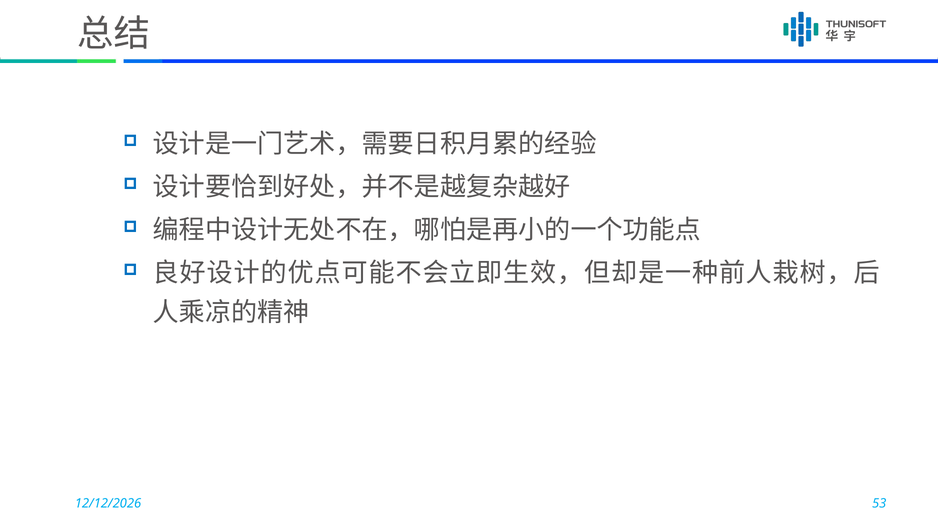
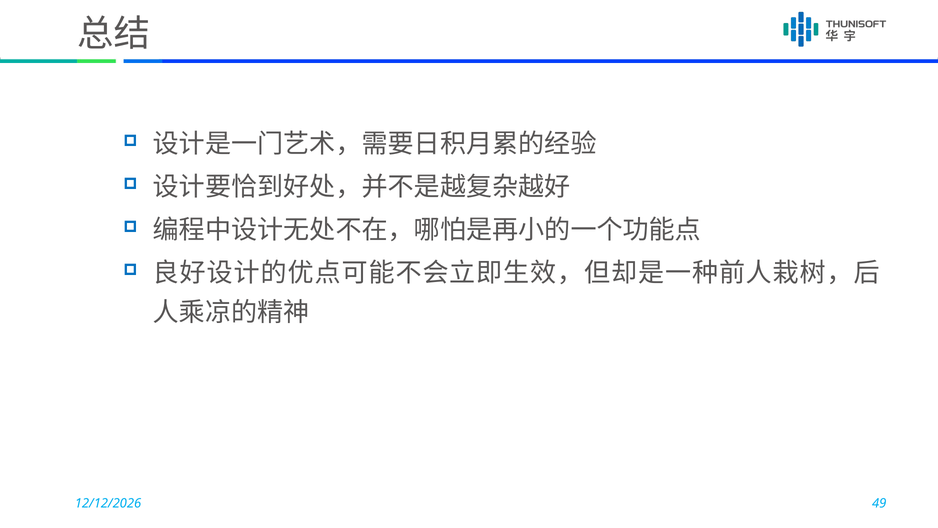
53: 53 -> 49 (879, 503)
